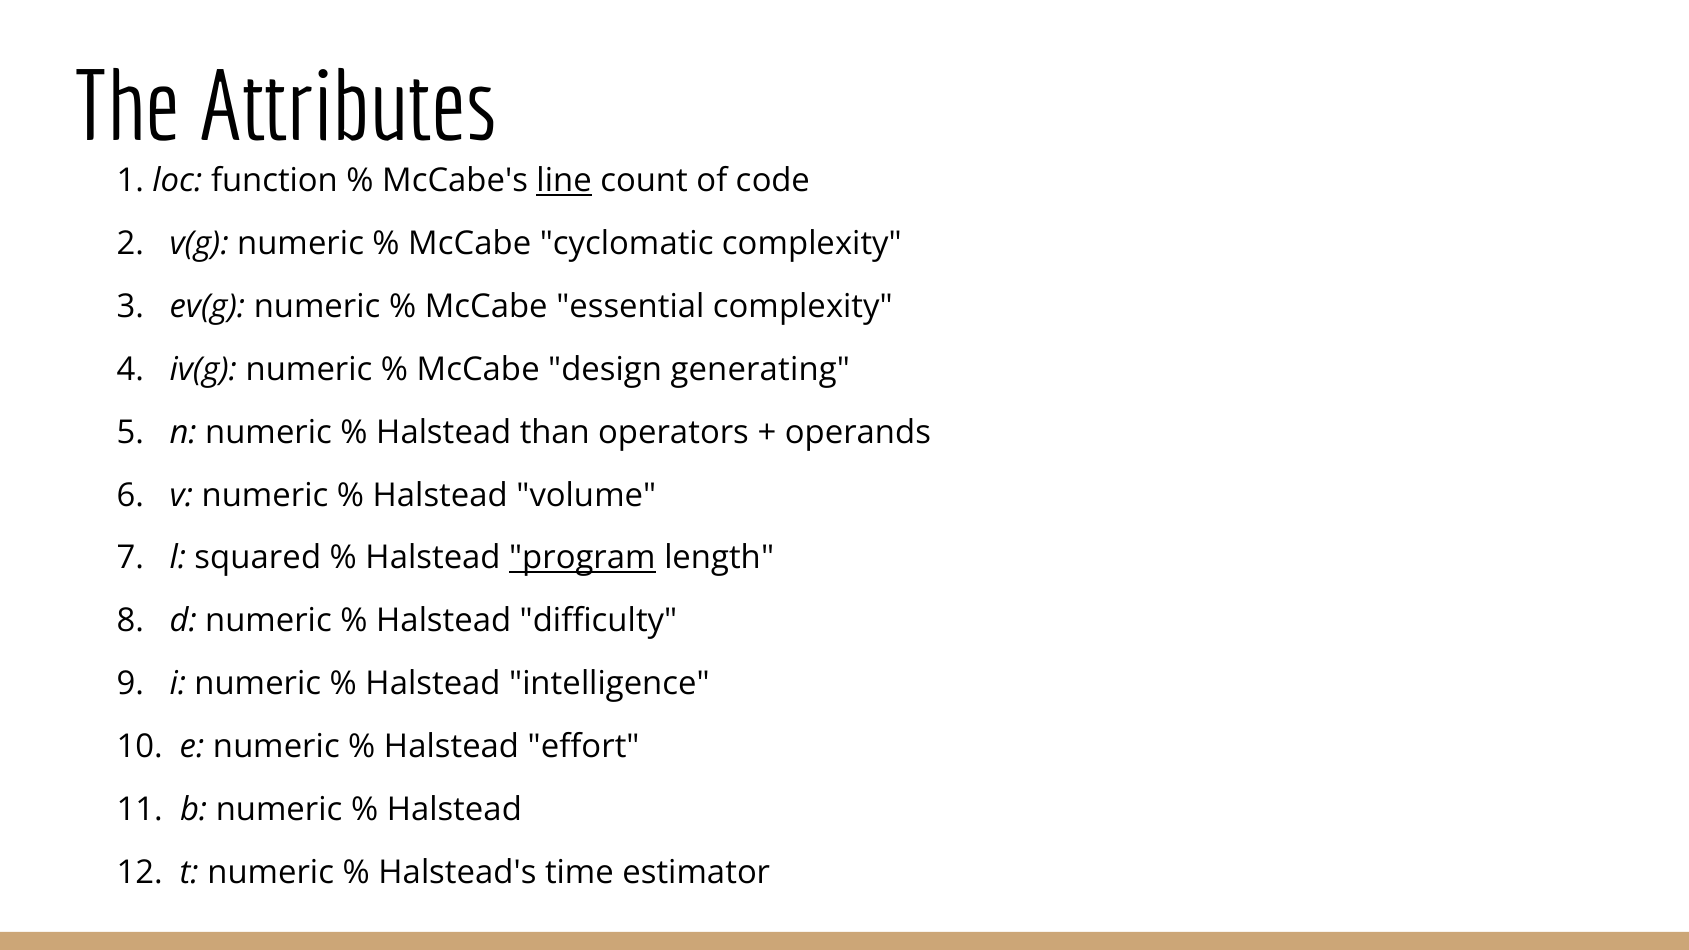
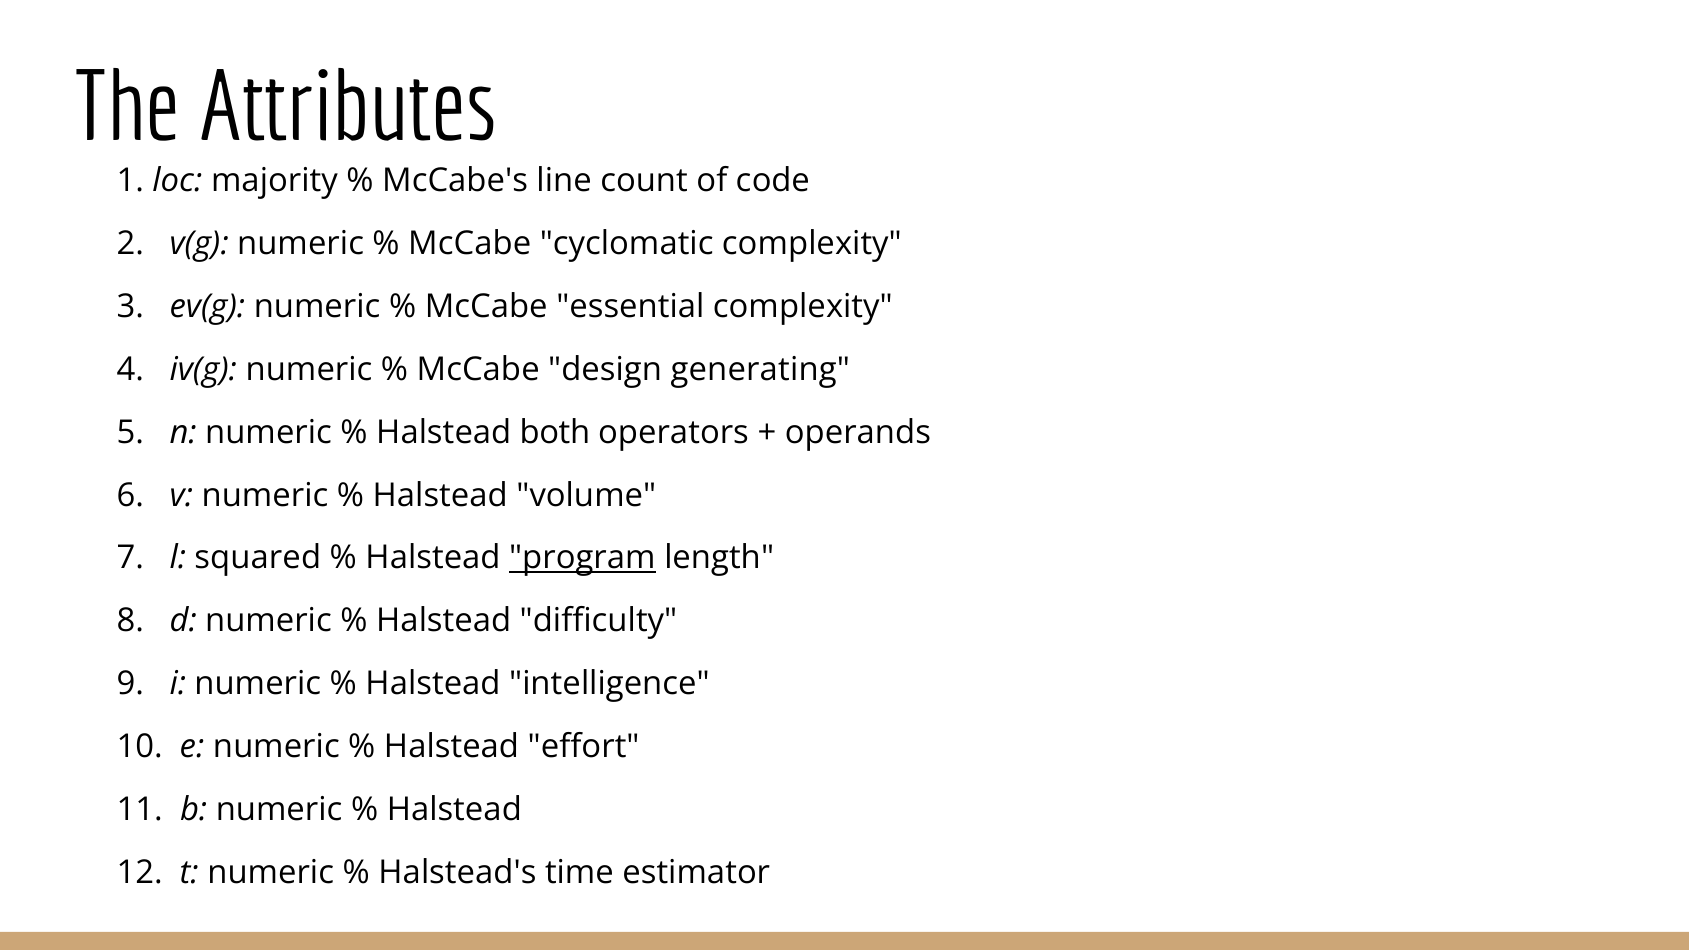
function: function -> majority (274, 181)
line underline: present -> none (564, 181)
than: than -> both (555, 432)
